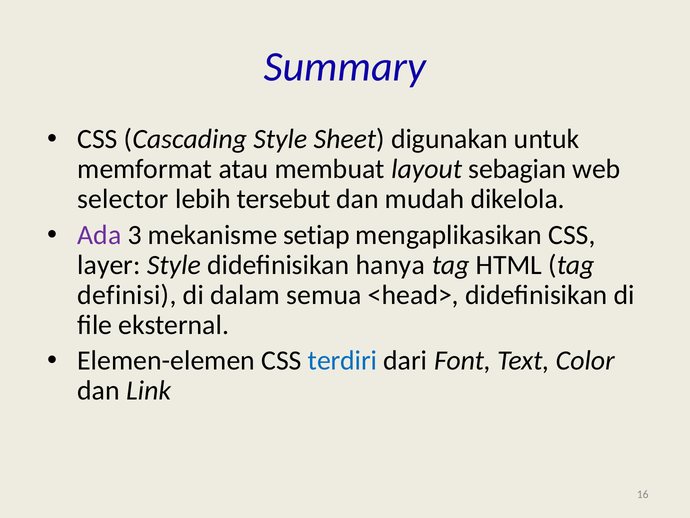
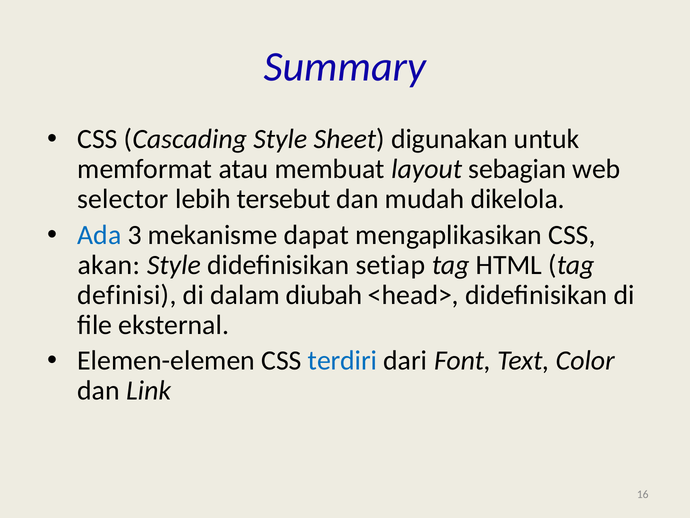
Ada colour: purple -> blue (99, 235)
setiap: setiap -> dapat (316, 235)
layer: layer -> akan (109, 265)
hanya: hanya -> setiap (390, 265)
semua: semua -> diubah (324, 295)
